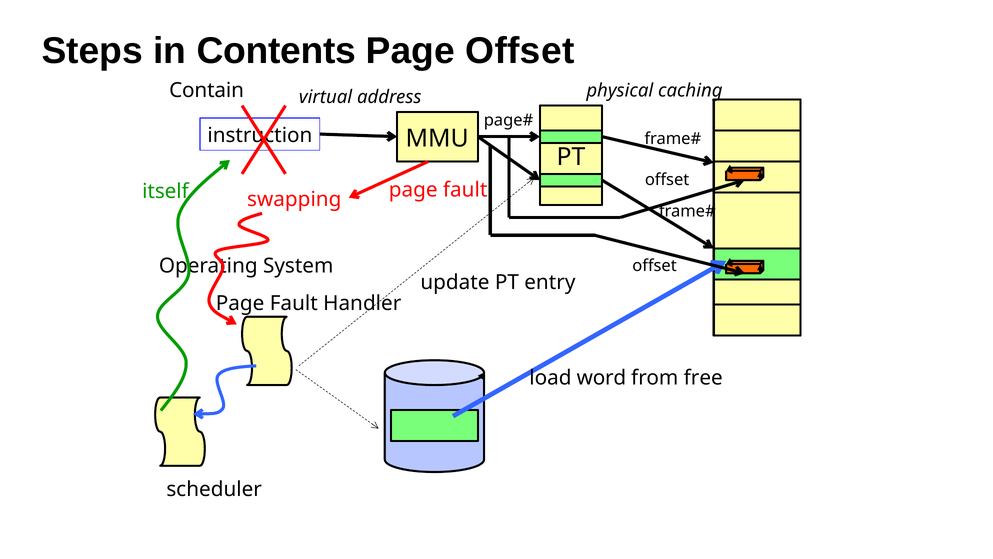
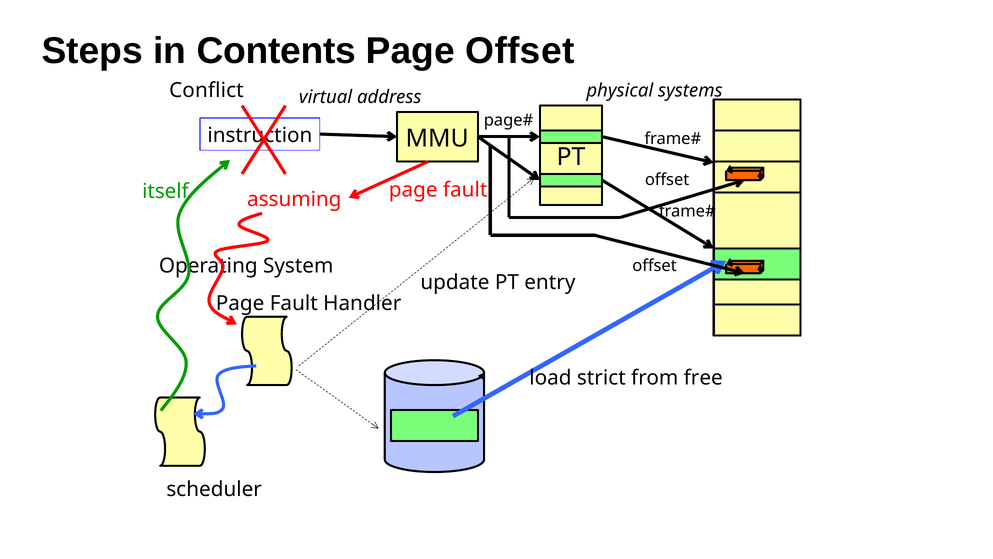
Contain: Contain -> Conflict (206, 90)
caching: caching -> systems (690, 91)
swapping: swapping -> assuming (294, 199)
word: word -> strict (601, 378)
